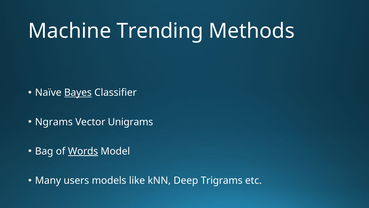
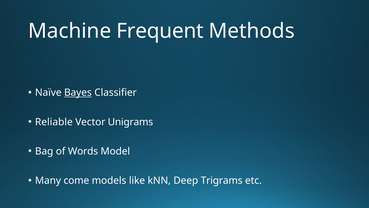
Trending: Trending -> Frequent (160, 31)
Ngrams: Ngrams -> Reliable (54, 122)
Words underline: present -> none (83, 151)
users: users -> come (76, 180)
